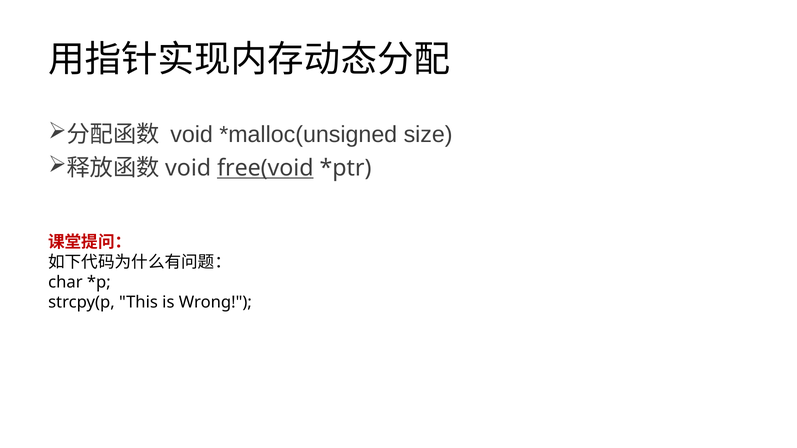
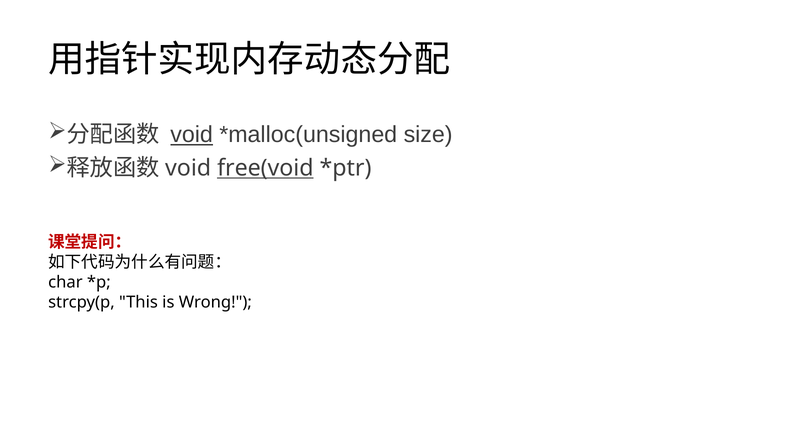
void underline: none -> present (192, 135)
